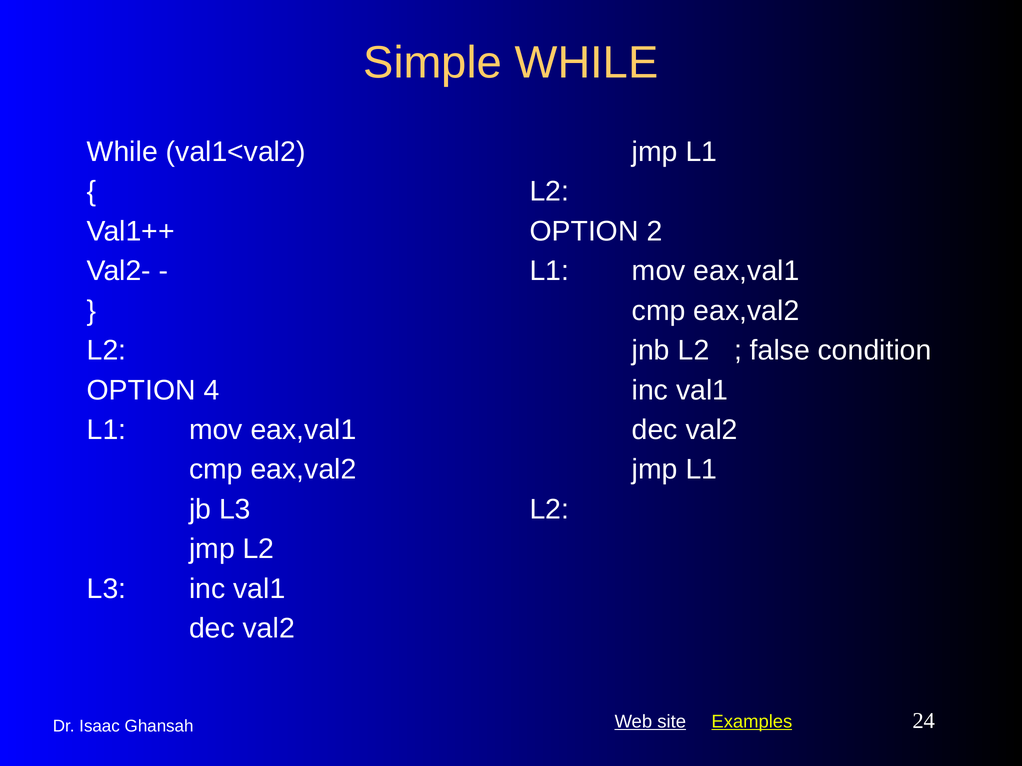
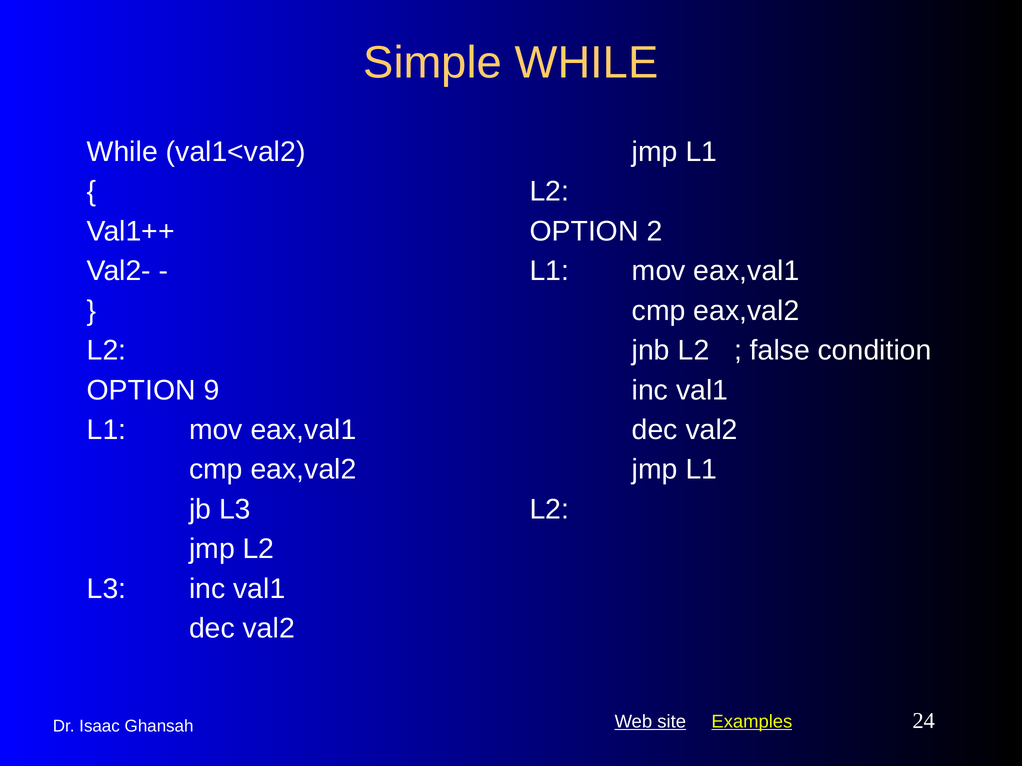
4: 4 -> 9 (212, 390)
